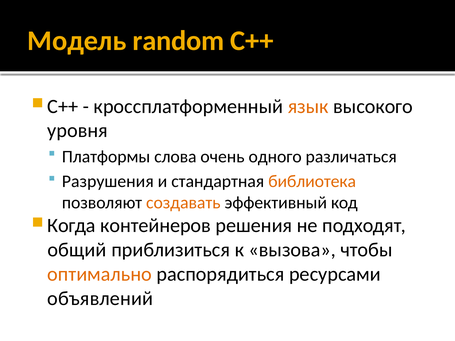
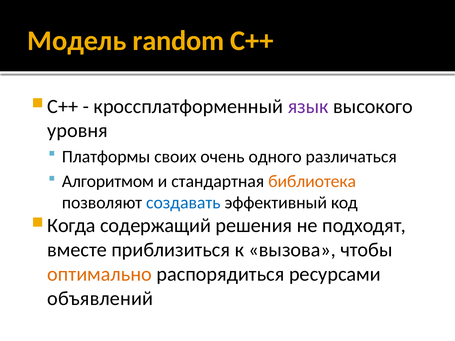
язык colour: orange -> purple (308, 106)
слова: слова -> своих (175, 157)
Разрушения: Разрушения -> Алгоритмом (108, 182)
создавать colour: orange -> blue (183, 203)
контейнеров: контейнеров -> содержащий (156, 226)
общий: общий -> вместе (77, 250)
